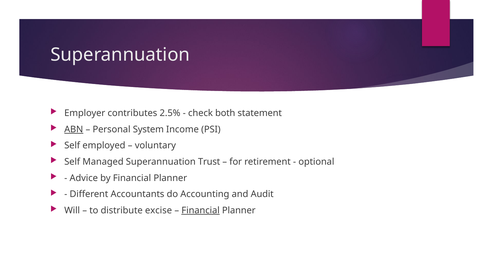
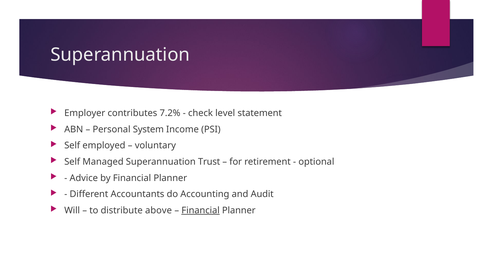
2.5%: 2.5% -> 7.2% (170, 113)
both: both -> level (225, 113)
ABN underline: present -> none (74, 130)
excise: excise -> above (159, 211)
